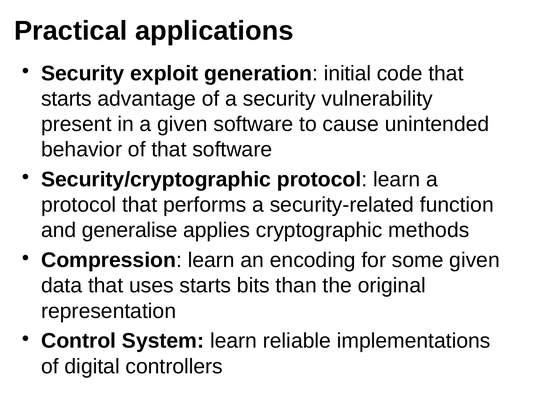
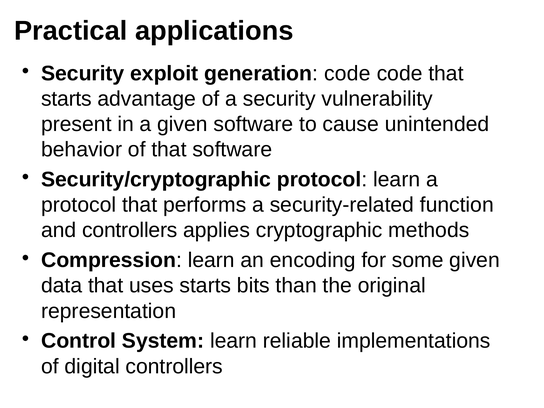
generation initial: initial -> code (347, 73)
and generalise: generalise -> controllers (130, 230)
